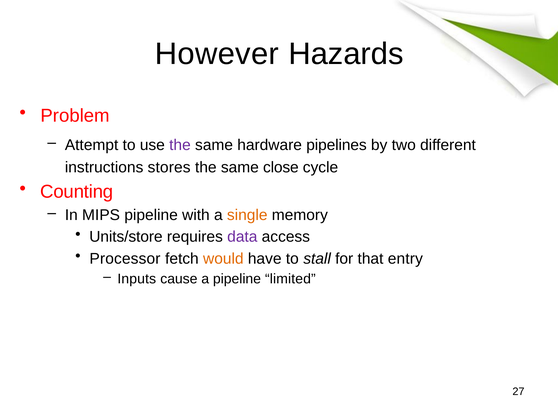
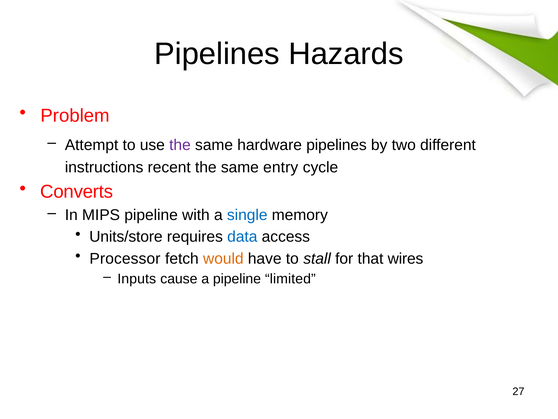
However: However -> Pipelines (217, 54)
stores: stores -> recent (169, 167)
close: close -> entry (281, 167)
Counting: Counting -> Converts (77, 192)
single colour: orange -> blue (247, 215)
data colour: purple -> blue (242, 237)
entry: entry -> wires (406, 258)
